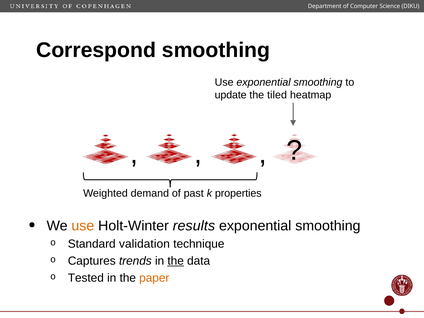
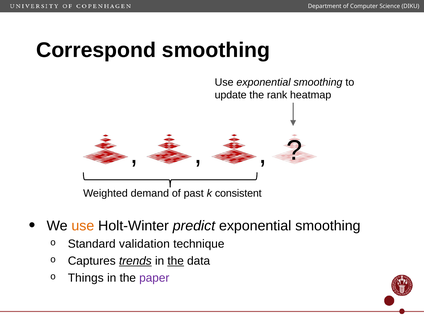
tiled: tiled -> rank (277, 95)
properties: properties -> consistent (238, 193)
results: results -> predict (194, 226)
trends underline: none -> present (135, 261)
Tested: Tested -> Things (86, 278)
paper colour: orange -> purple (154, 278)
